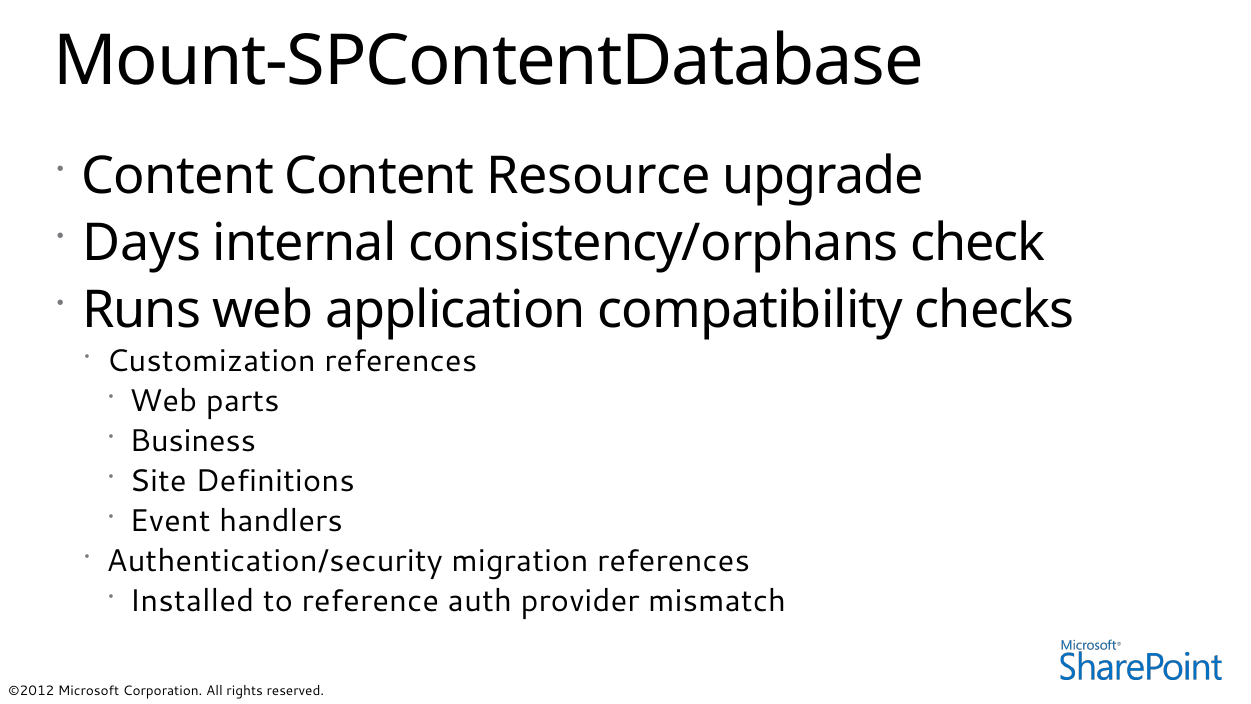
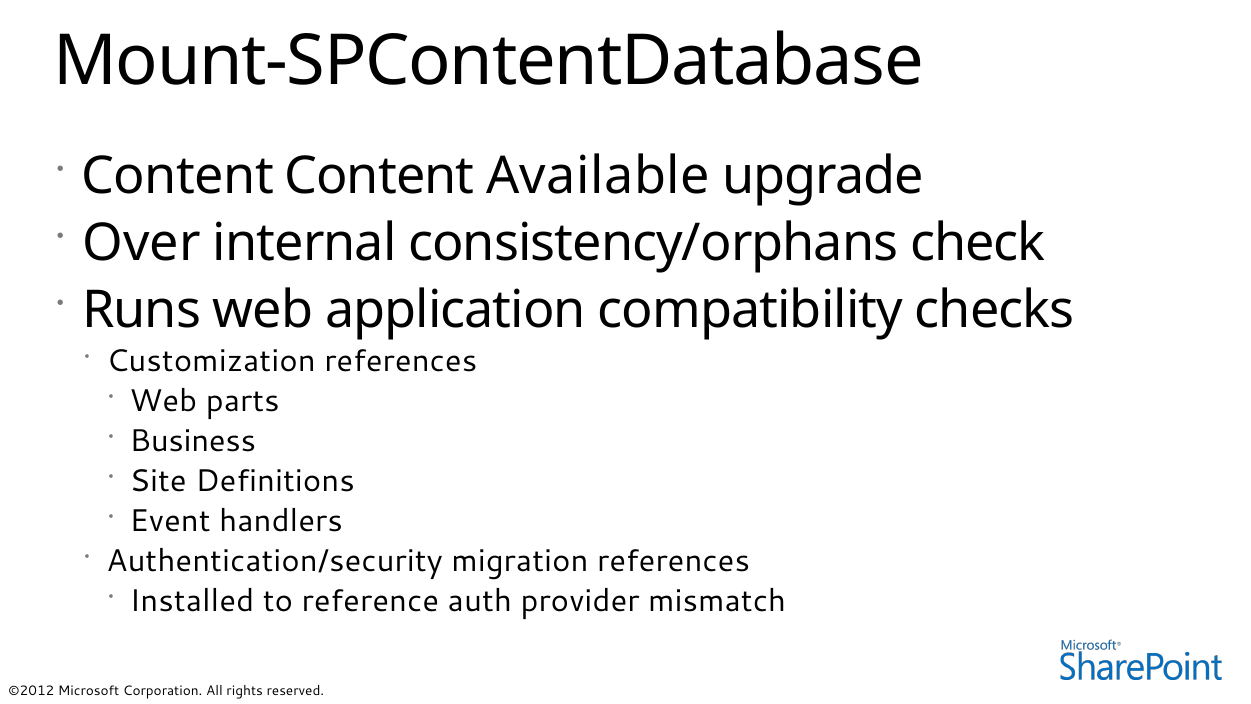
Resource: Resource -> Available (598, 176)
Days: Days -> Over (142, 243)
